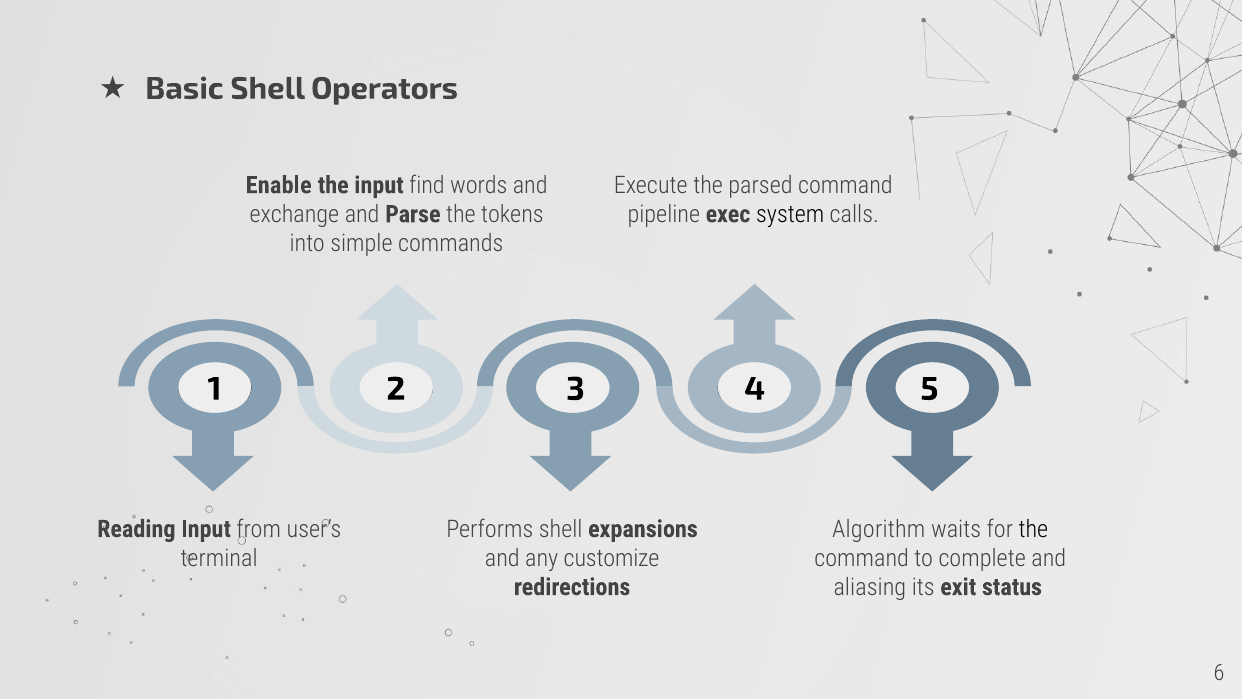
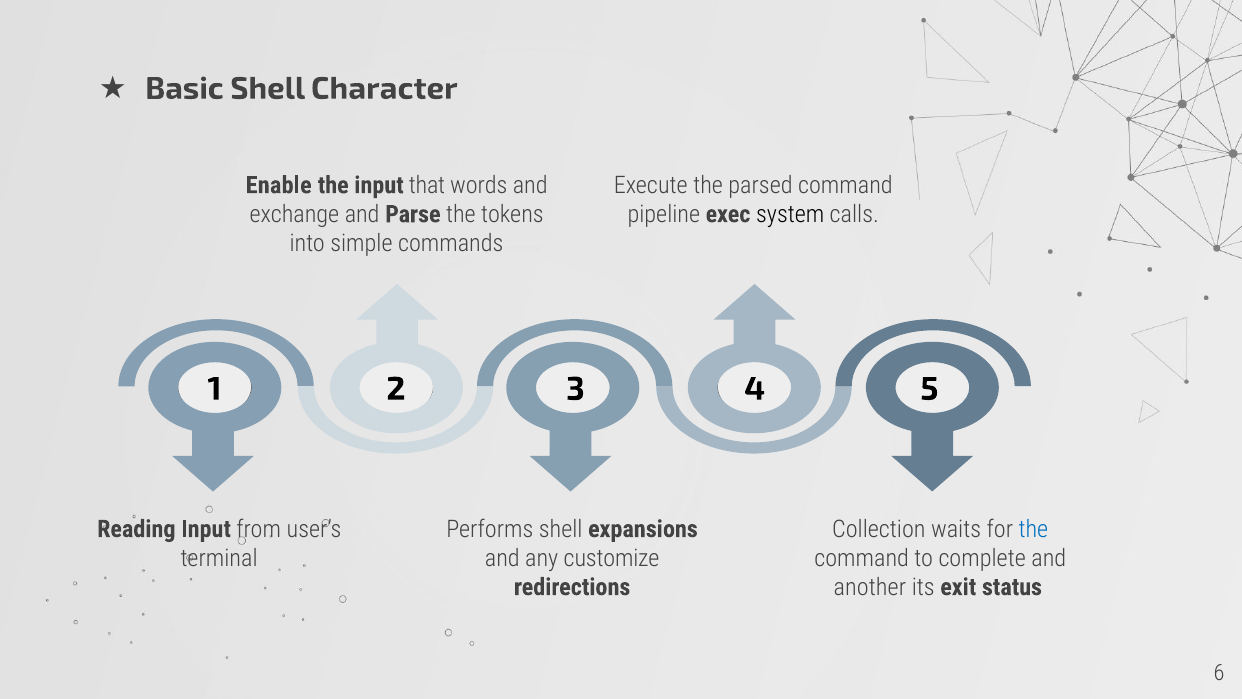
Operators: Operators -> Character (384, 88)
find: find -> that (427, 185)
Algorithm: Algorithm -> Collection (879, 529)
the colour: black -> blue (1033, 529)
aliasing: aliasing -> another (870, 587)
